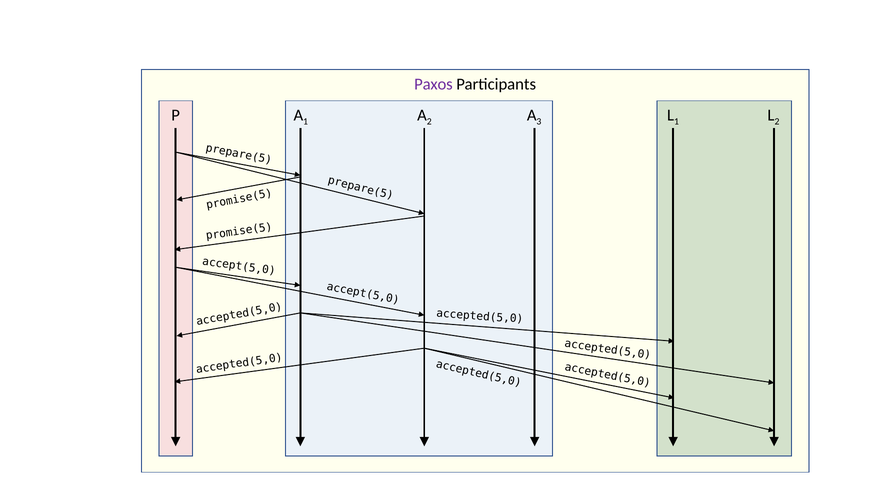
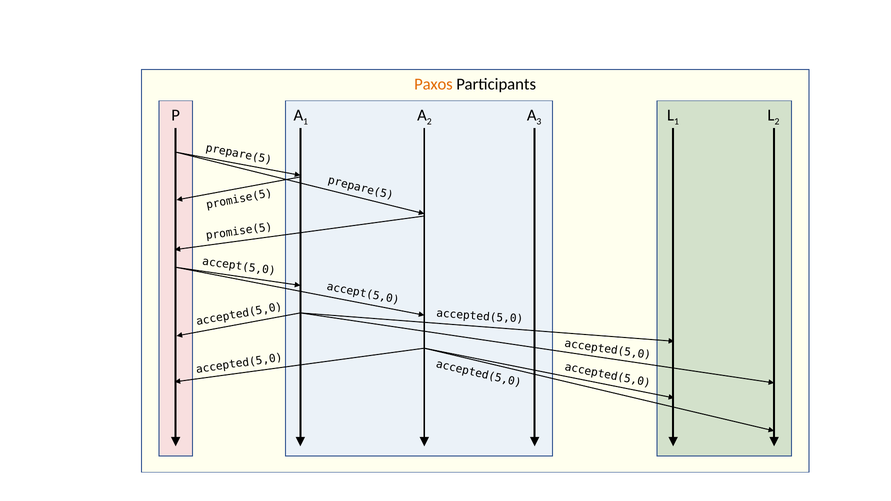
Paxos colour: purple -> orange (433, 84)
